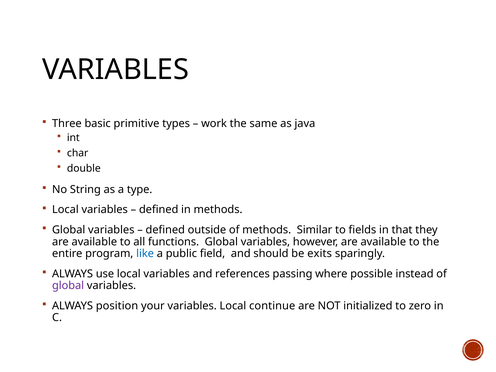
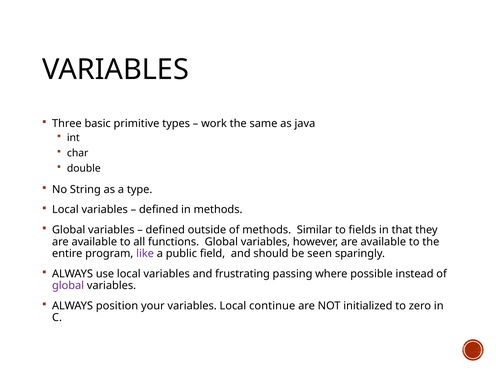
like colour: blue -> purple (145, 254)
exits: exits -> seen (320, 254)
references: references -> frustrating (243, 274)
